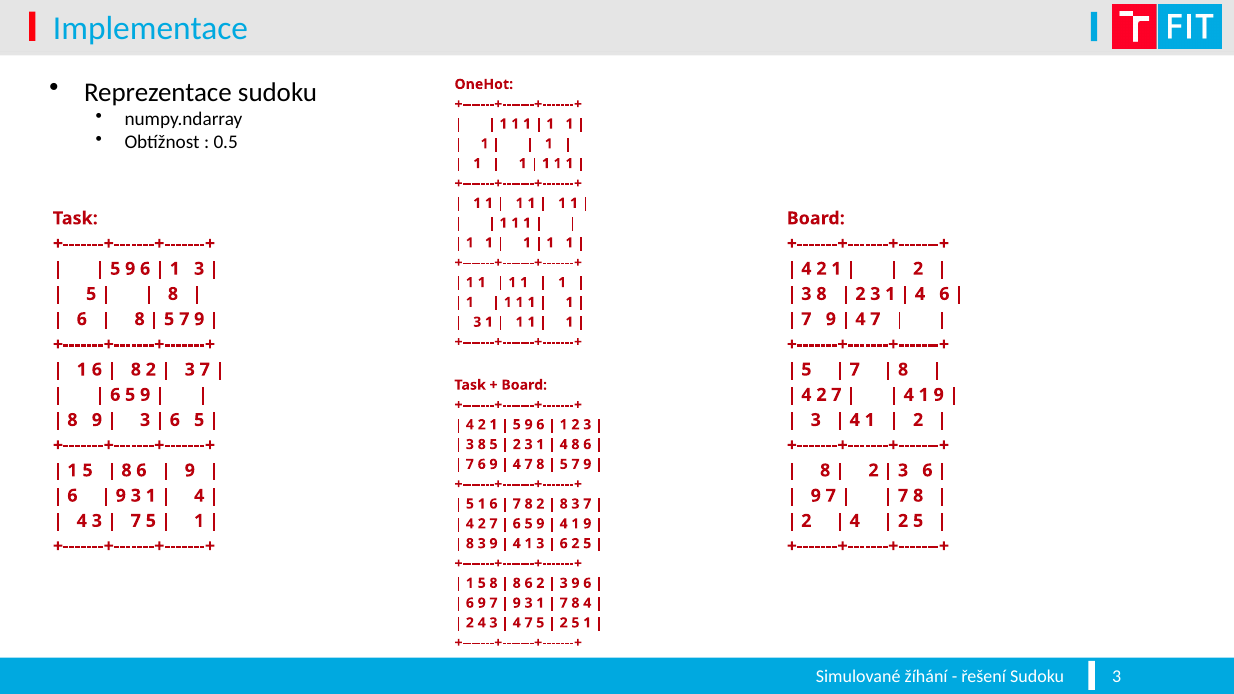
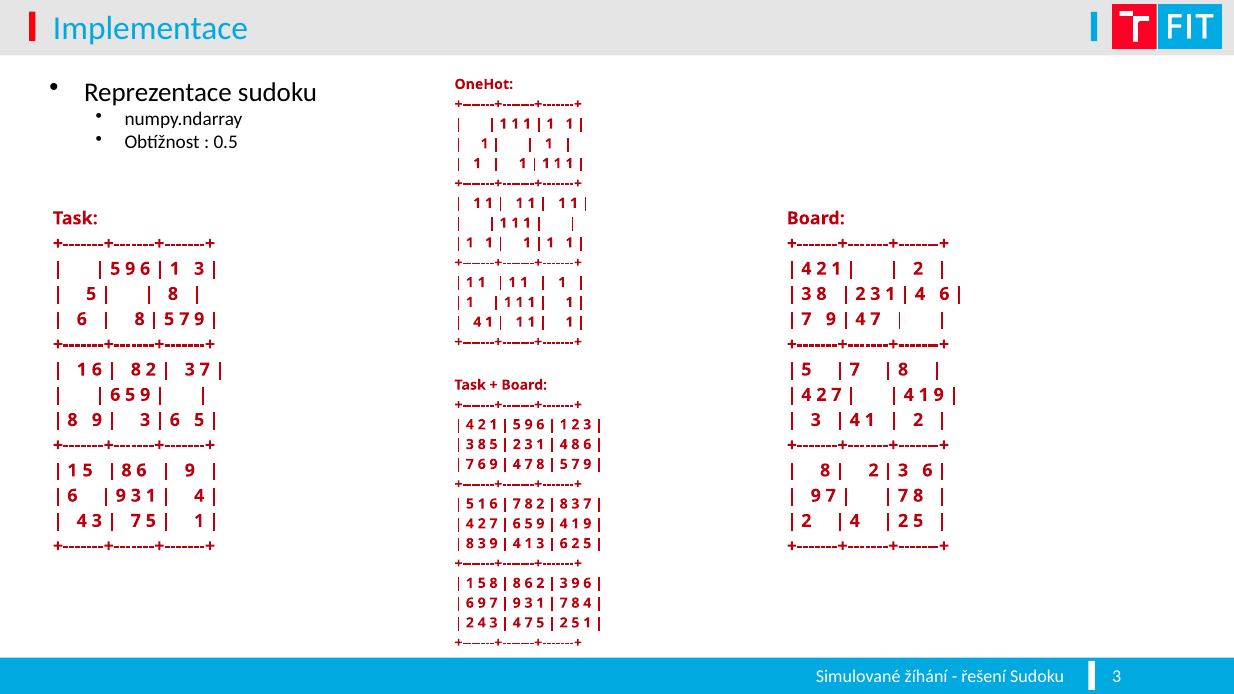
3: 3 -> 4 (477, 322)
